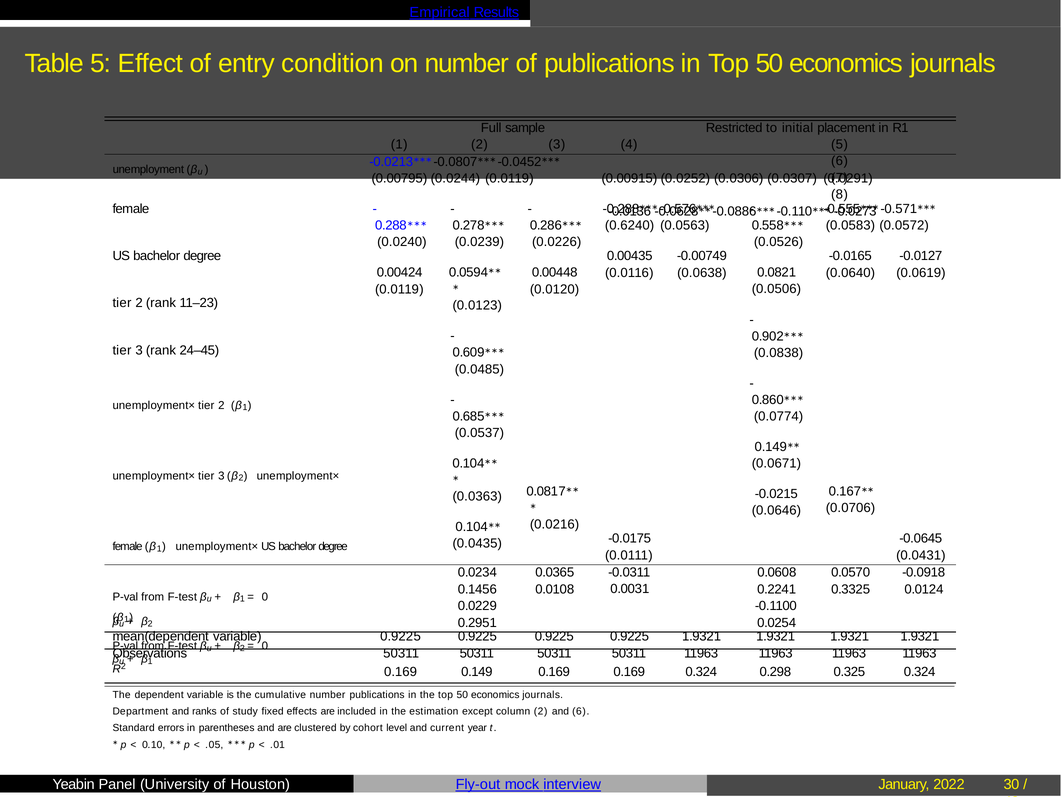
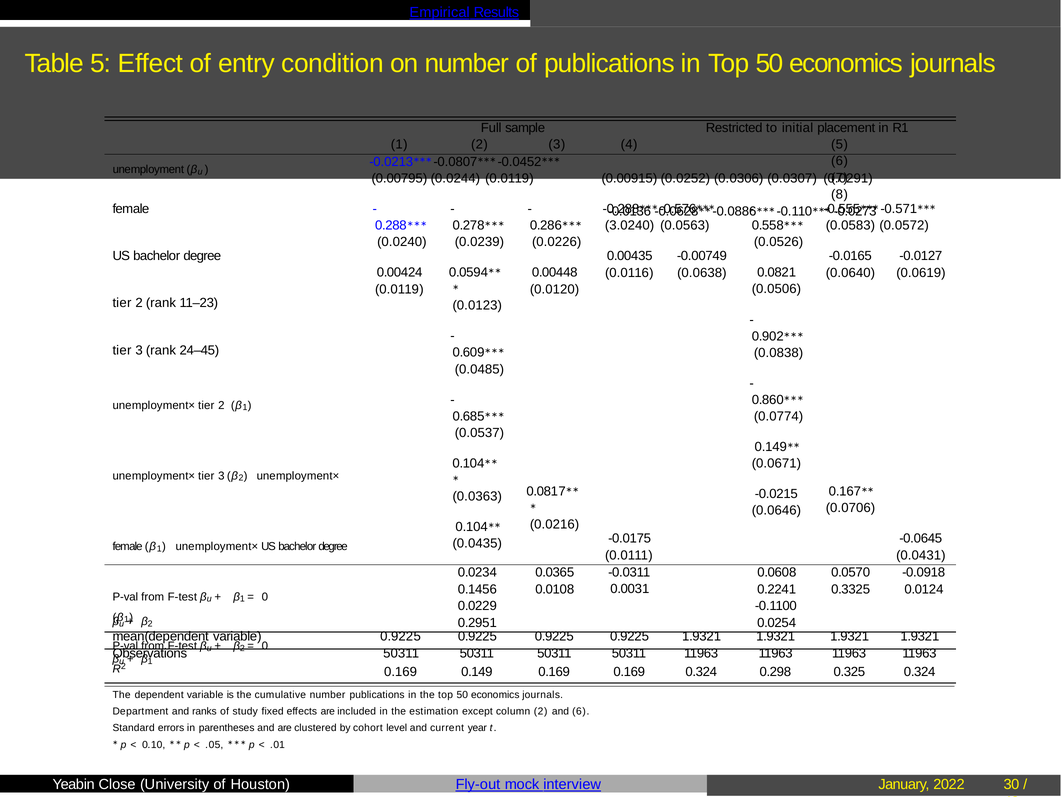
0.6240: 0.6240 -> 3.0240 (630, 225)
Panel: Panel -> Close (117, 784)
